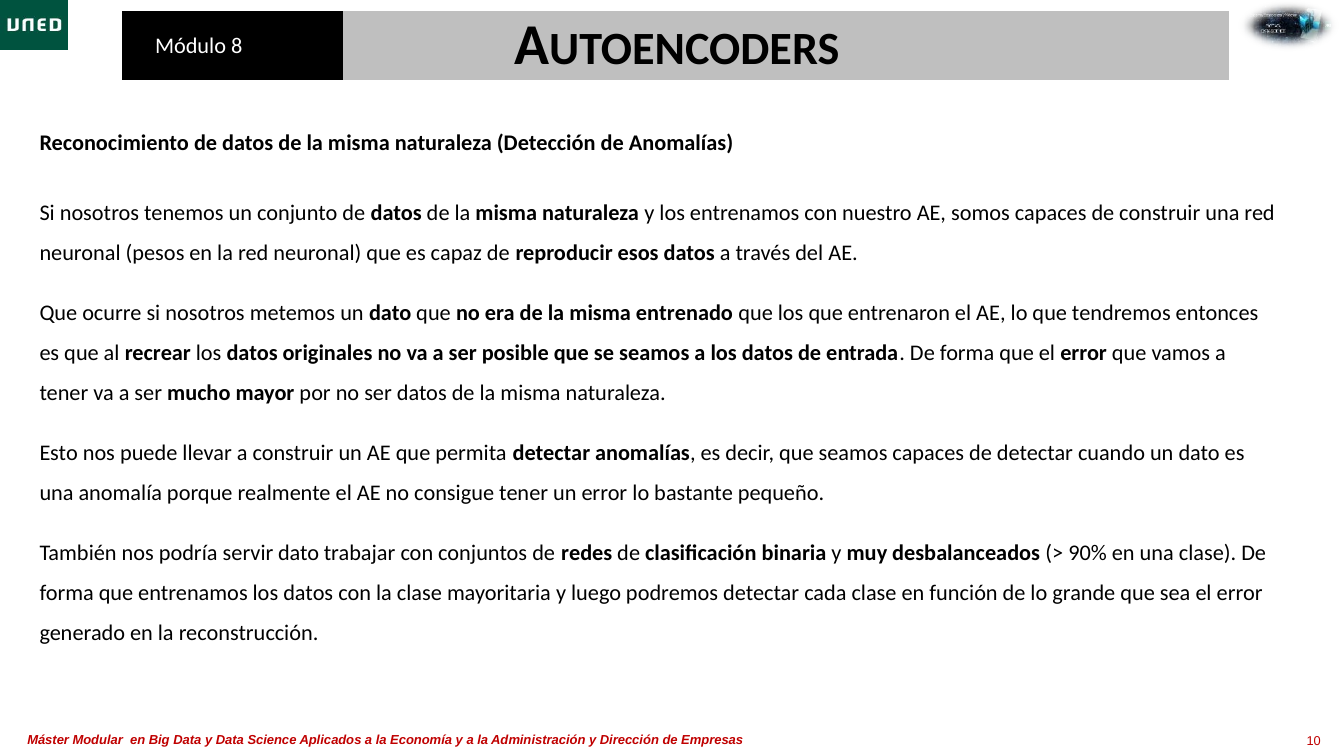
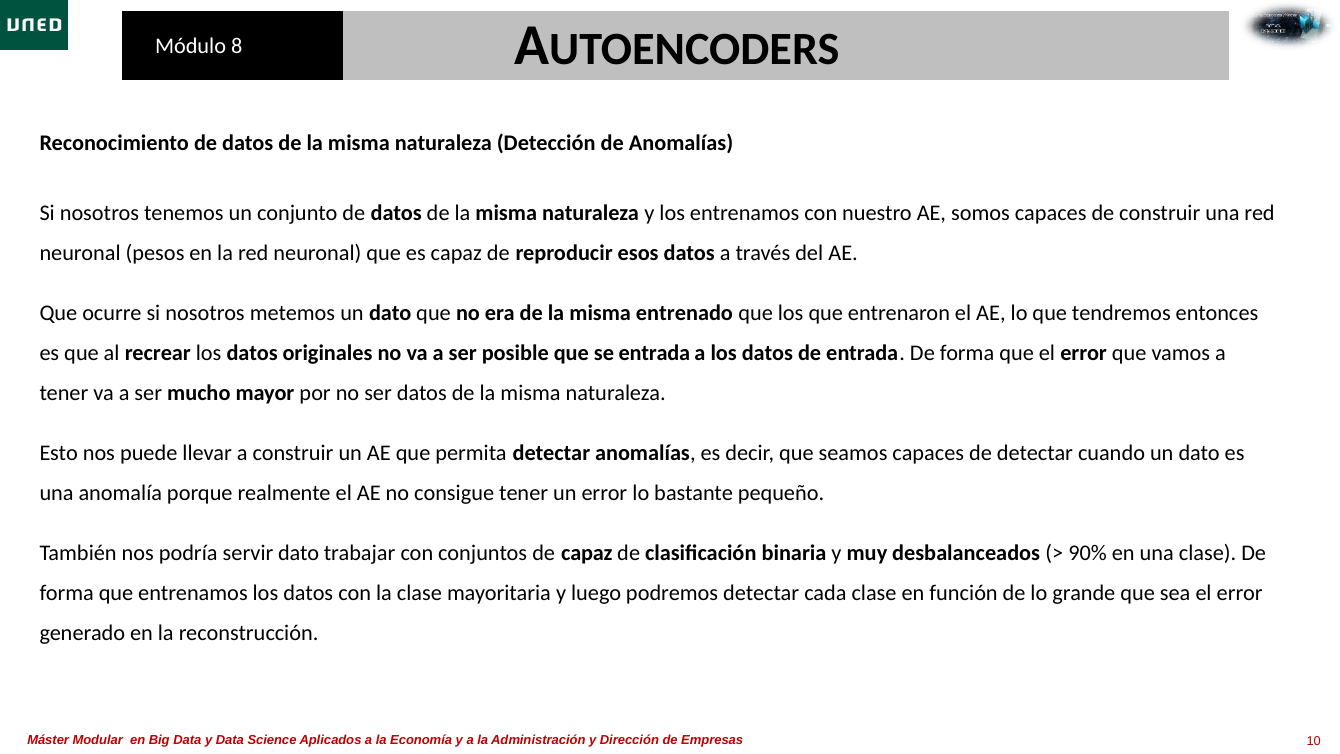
se seamos: seamos -> entrada (654, 353)
de redes: redes -> capaz (587, 553)
